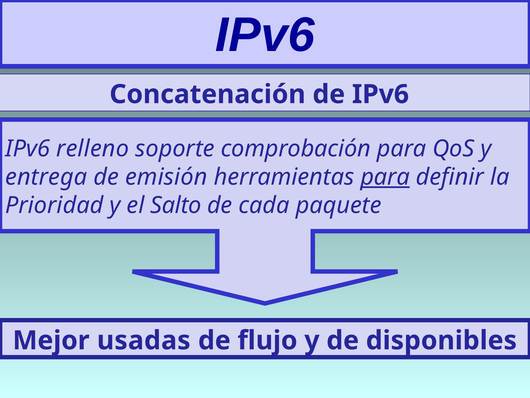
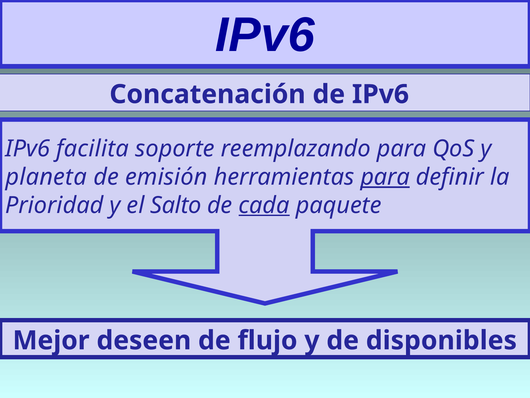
relleno: relleno -> facilita (93, 148)
comprobación: comprobación -> reemplazando (296, 148)
entrega: entrega -> planeta (46, 177)
cada underline: none -> present (264, 205)
usadas: usadas -> deseen (144, 340)
